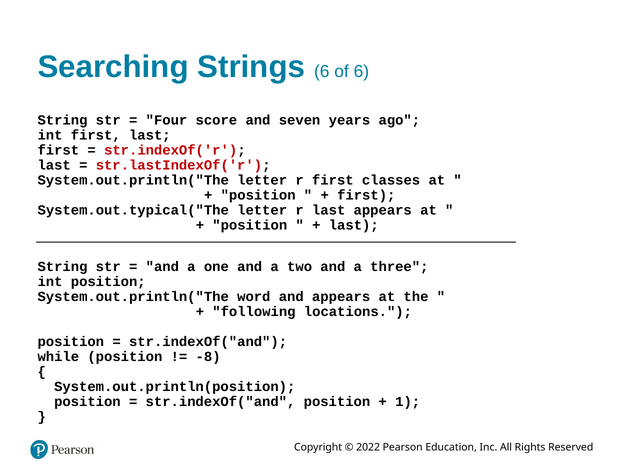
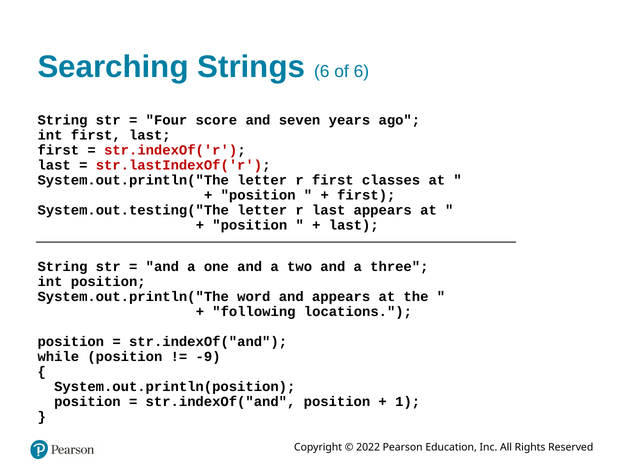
System.out.typical("The: System.out.typical("The -> System.out.testing("The (133, 210)
-8: -8 -> -9 (208, 357)
